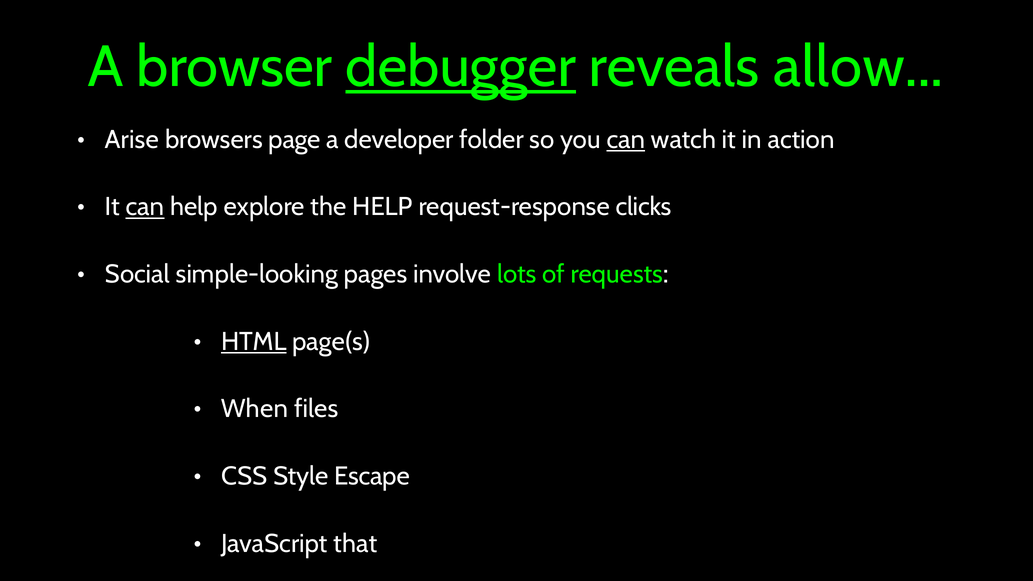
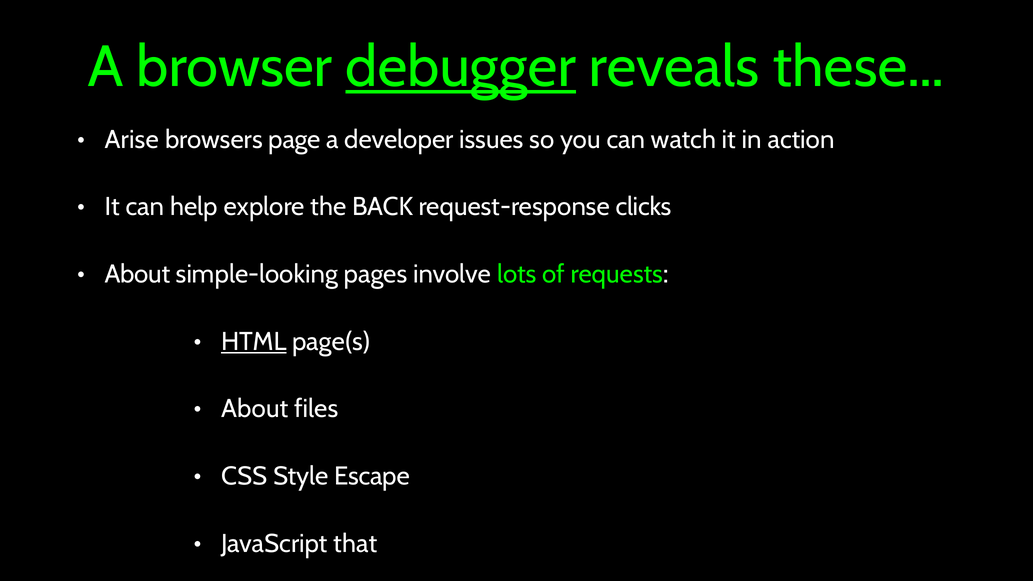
allow: allow -> these (858, 67)
folder: folder -> issues (491, 140)
can underline: present -> none (626, 140)
can underline: present -> none (145, 207)
the HELP: HELP -> BACK (383, 207)
Social: Social -> About (138, 274)
When: When -> About (255, 409)
